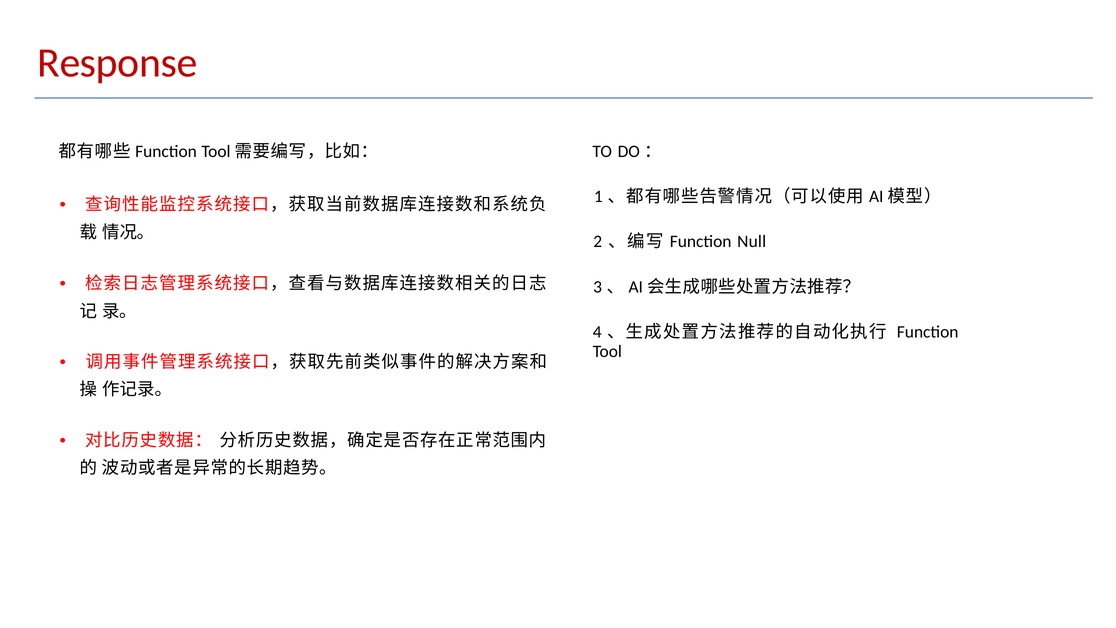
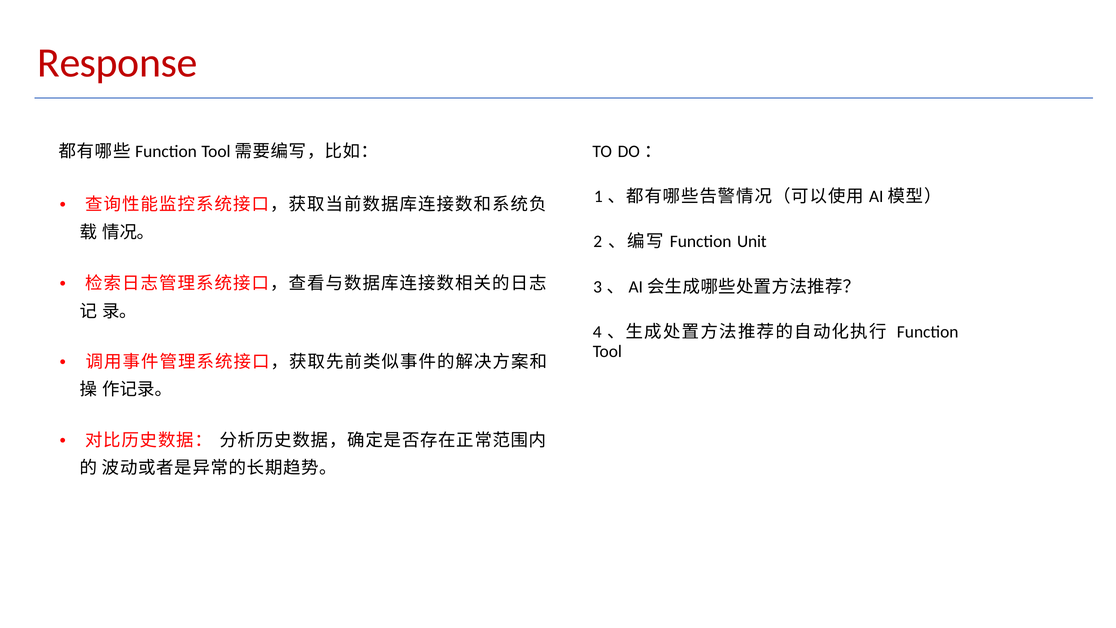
Null: Null -> Unit (752, 242)
